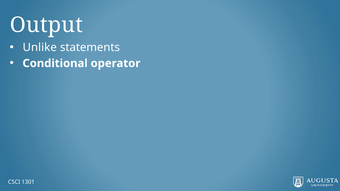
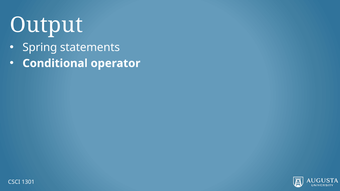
Unlike: Unlike -> Spring (40, 48)
